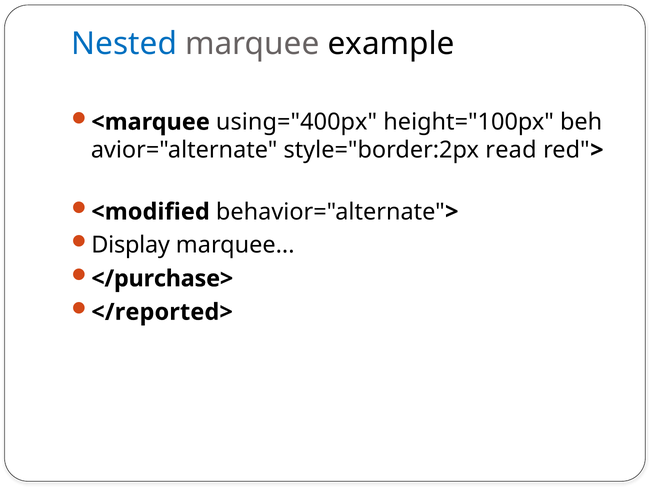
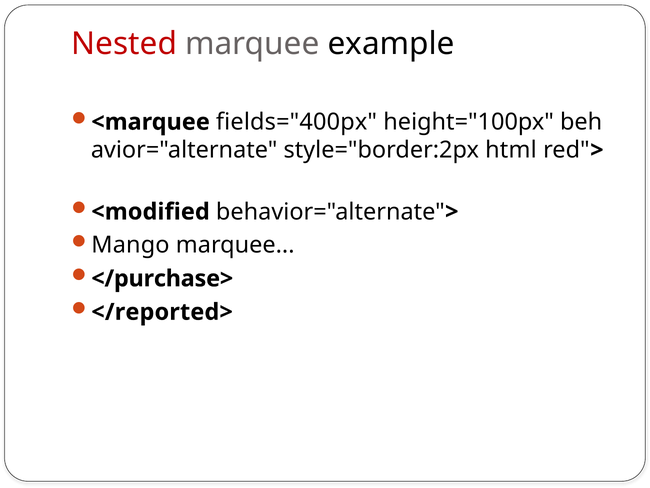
Nested colour: blue -> red (124, 44)
using="400px: using="400px -> fields="400px (297, 122)
read: read -> html (511, 150)
Display: Display -> Mango (130, 245)
